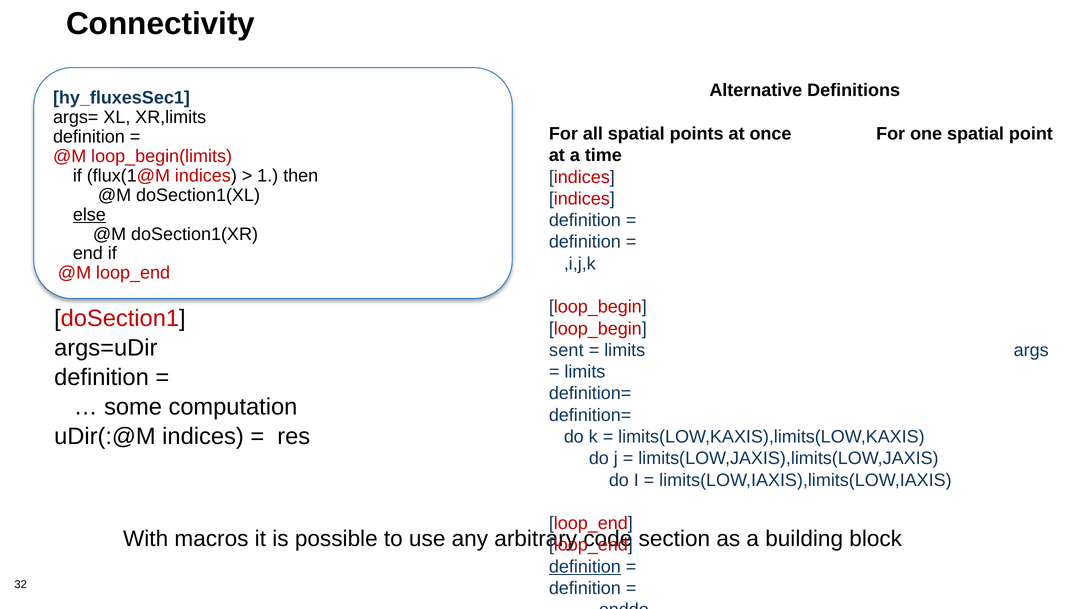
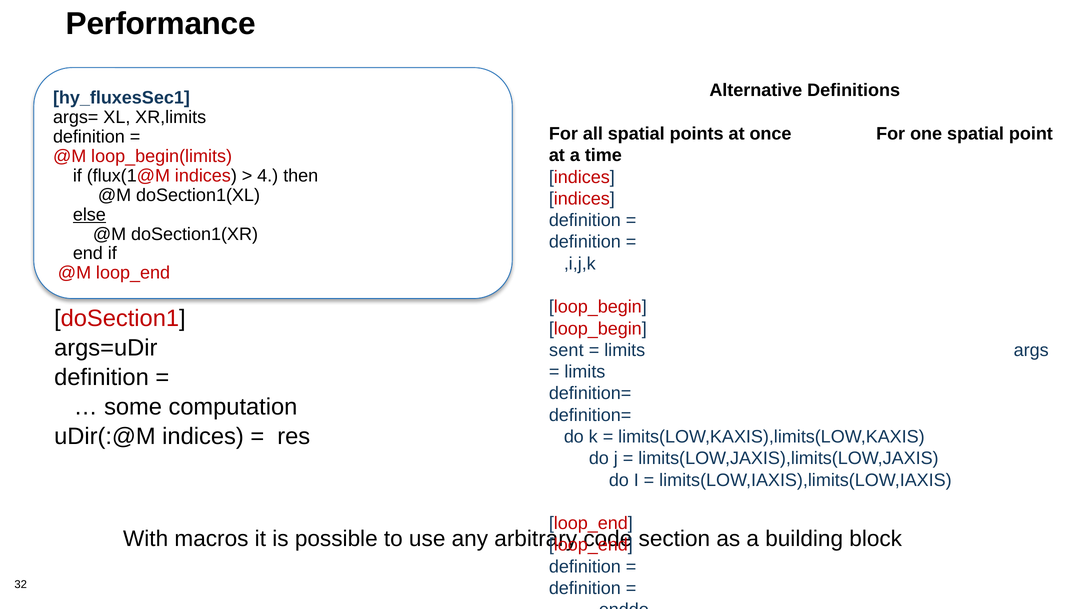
Connectivity: Connectivity -> Performance (161, 24)
1: 1 -> 4 (268, 176)
definition underline: present -> none (585, 566)
